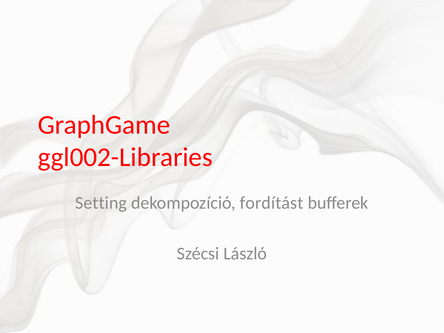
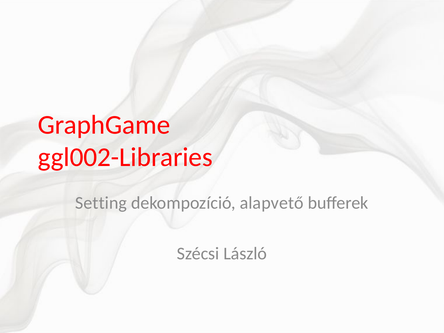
fordítást: fordítást -> alapvető (272, 203)
